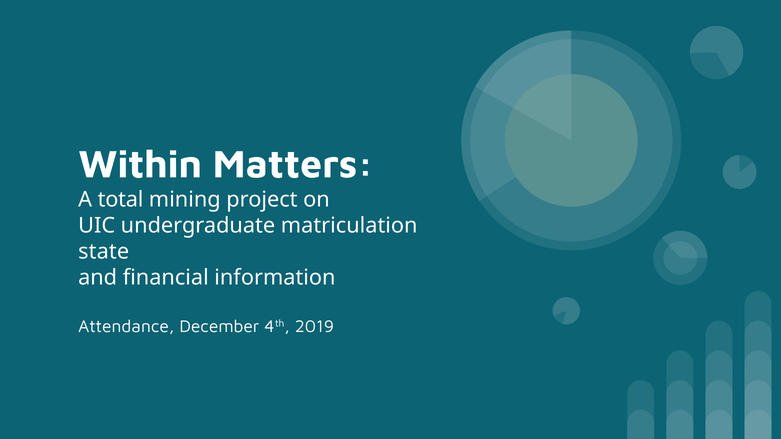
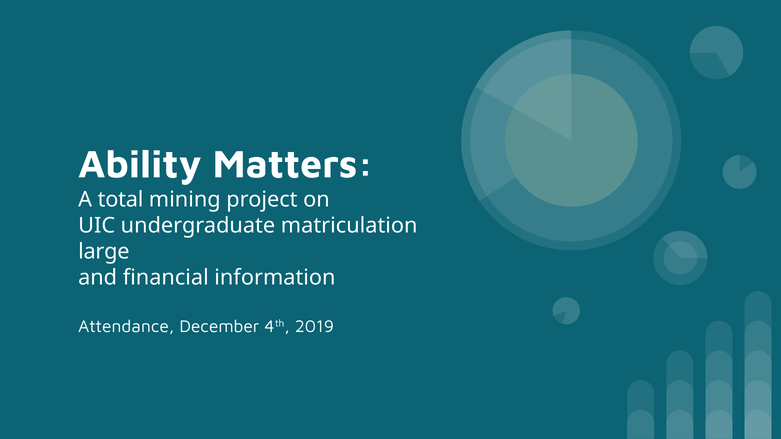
Within: Within -> Ability (140, 164)
state: state -> large (104, 252)
